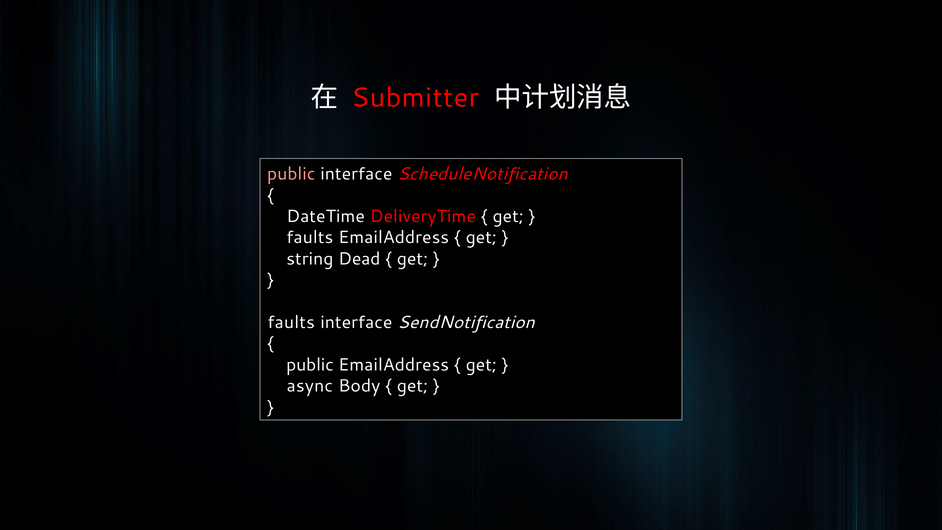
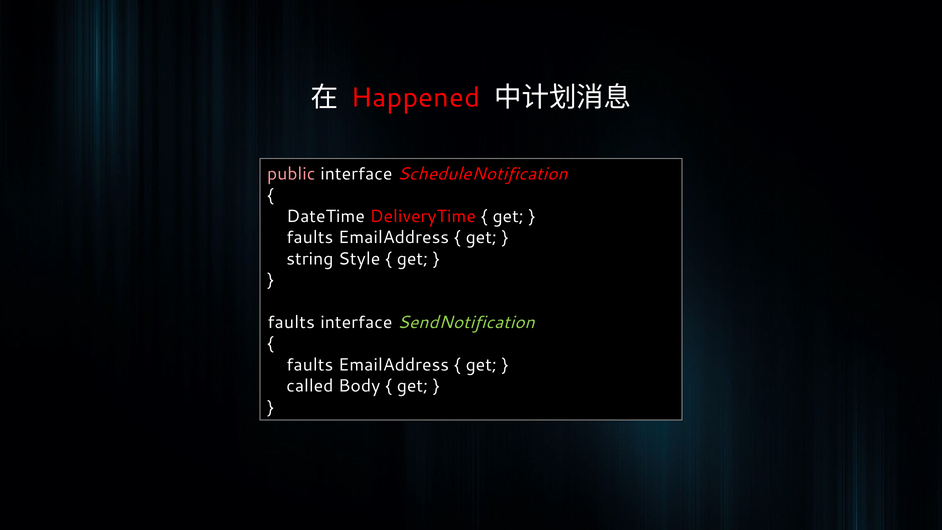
Submitter: Submitter -> Happened (415, 97)
Dead: Dead -> Style (359, 259)
SendNotification colour: white -> light green (466, 322)
public: public -> faults (310, 365)
async: async -> called (310, 386)
